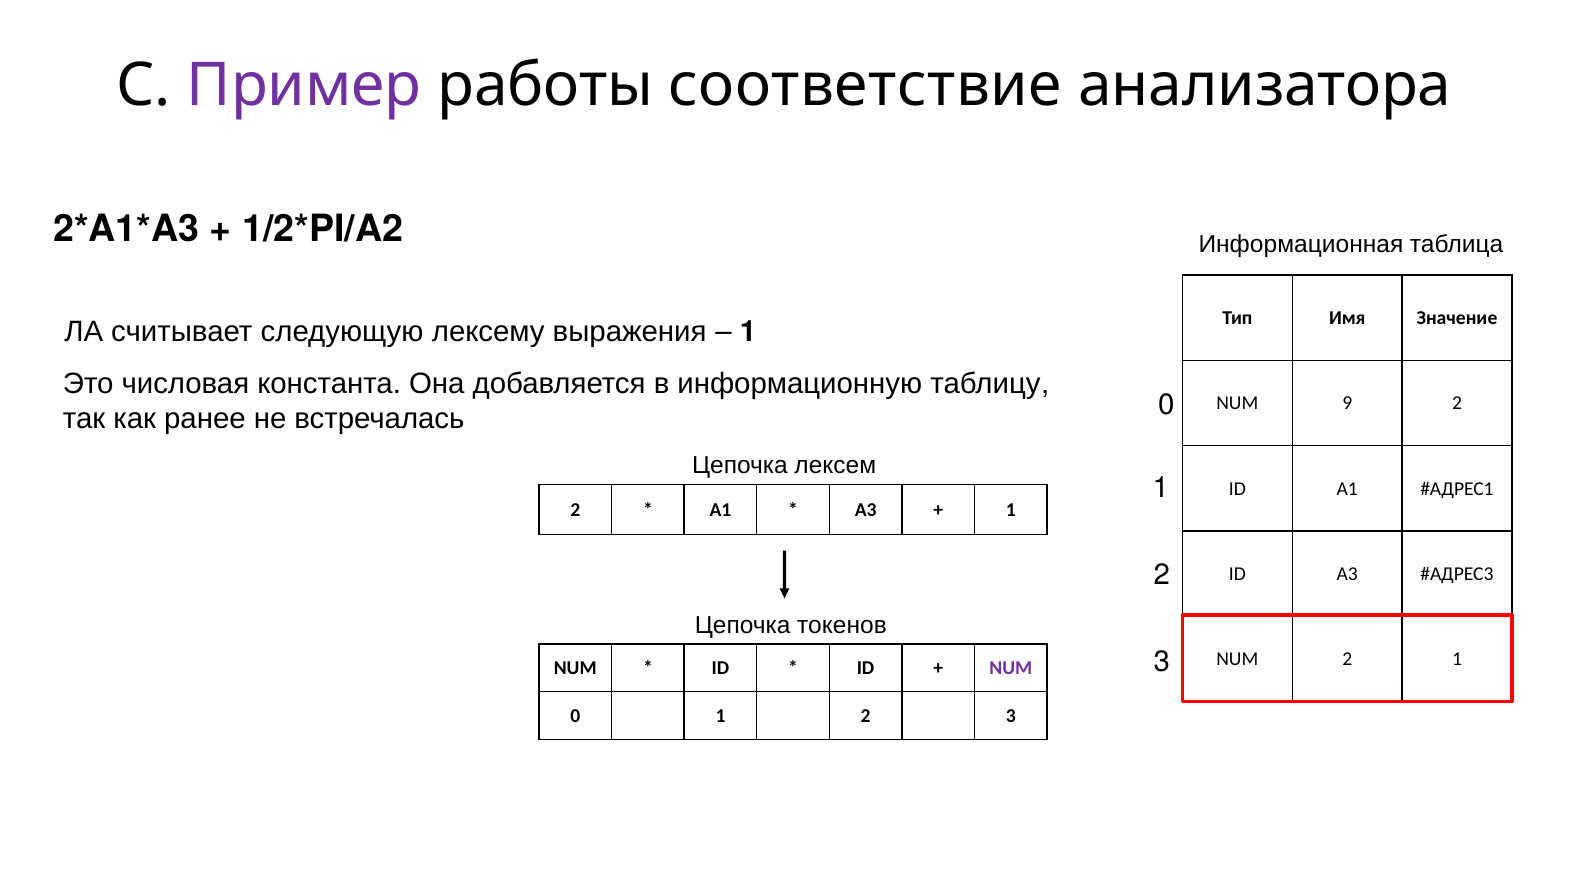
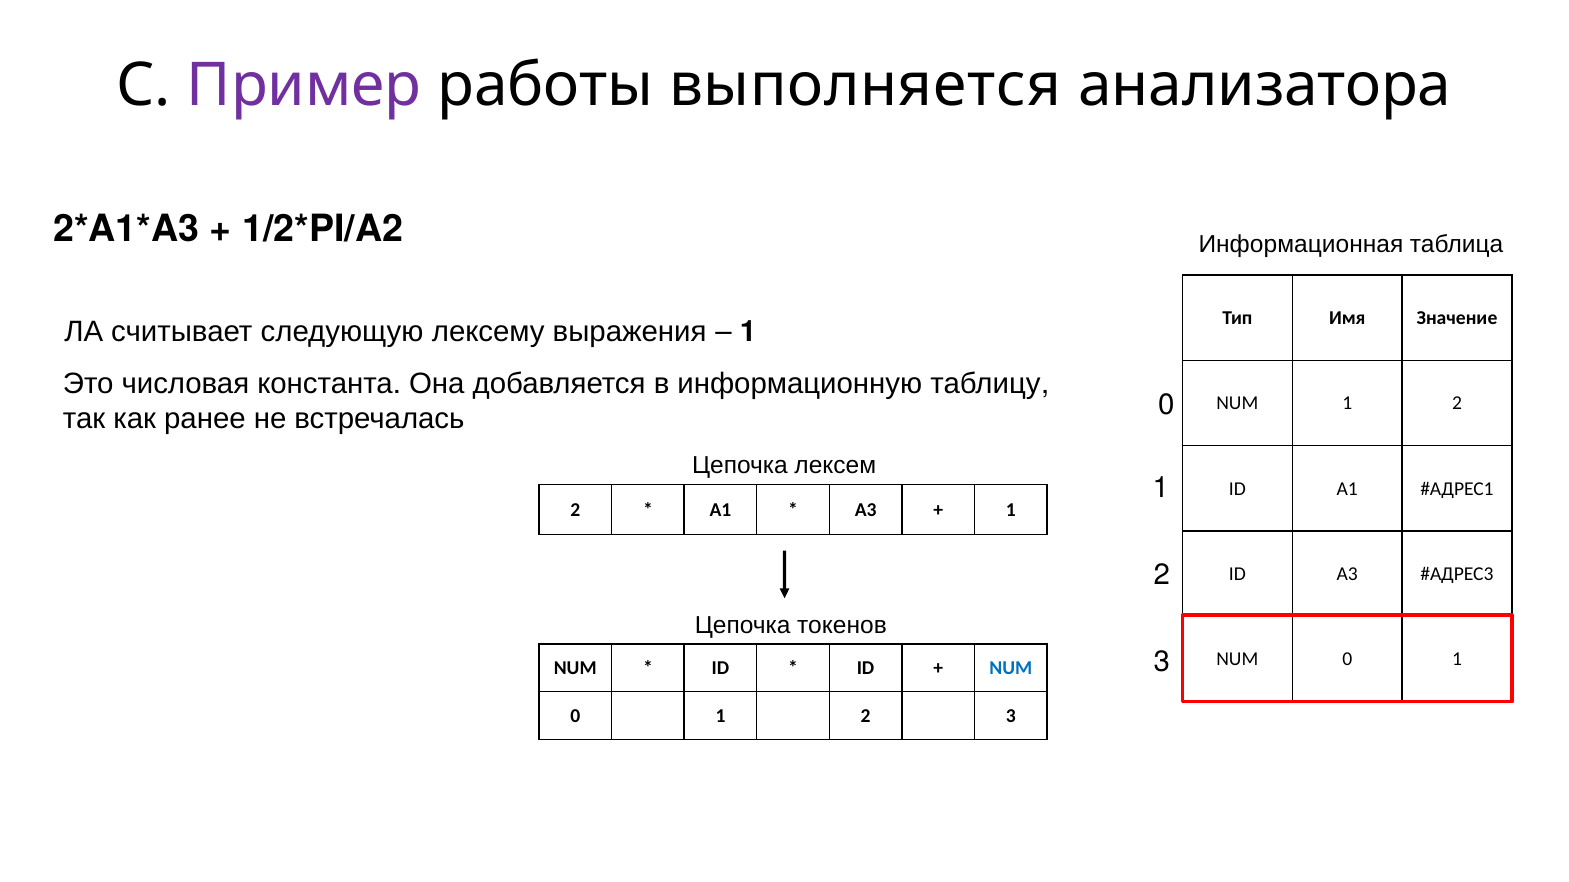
соответствие: соответствие -> выполняется (865, 85)
NUM 9: 9 -> 1 (1347, 404)
2: 2 -> 0 (1347, 660)
NUM colour: purple -> blue (1011, 669)
